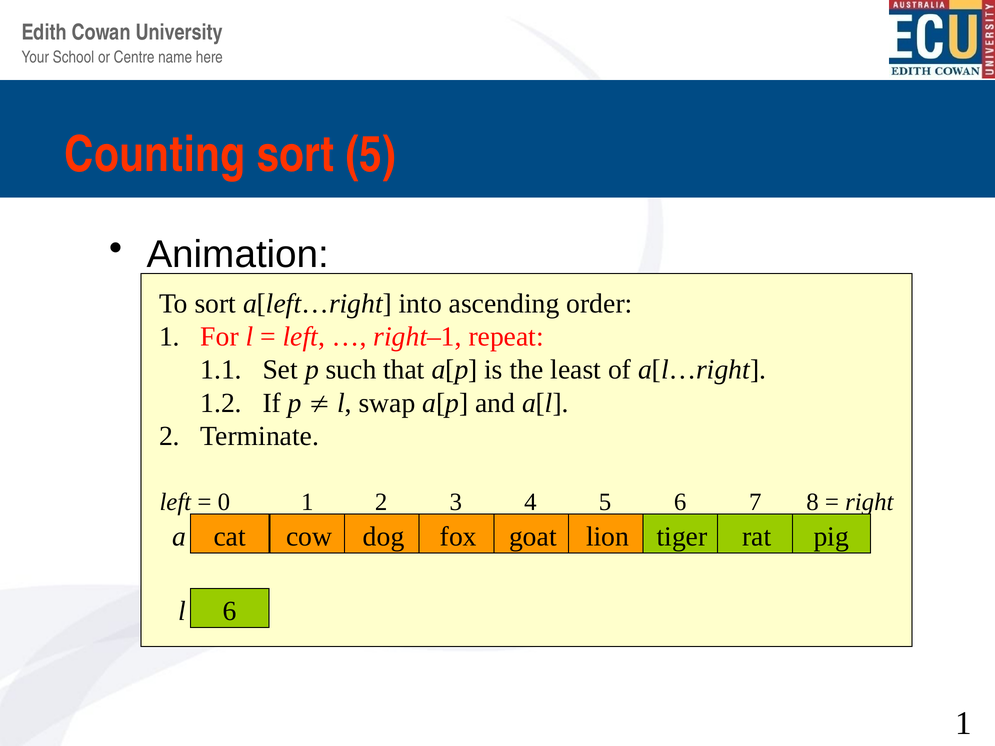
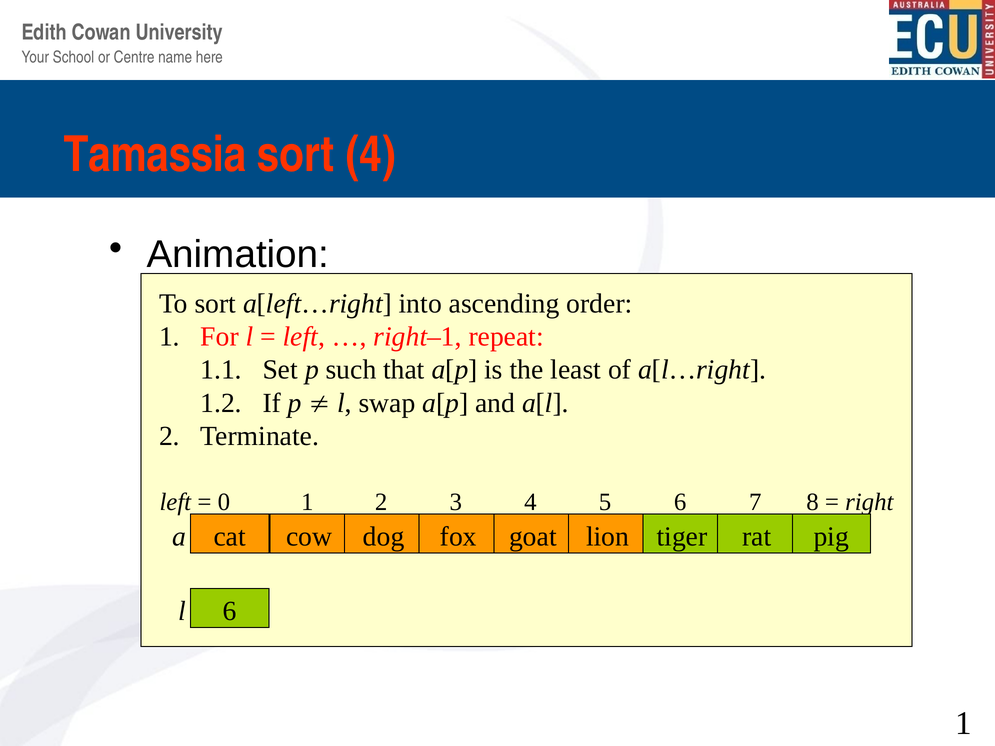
Counting: Counting -> Tamassia (155, 155)
sort 5: 5 -> 4 (371, 155)
